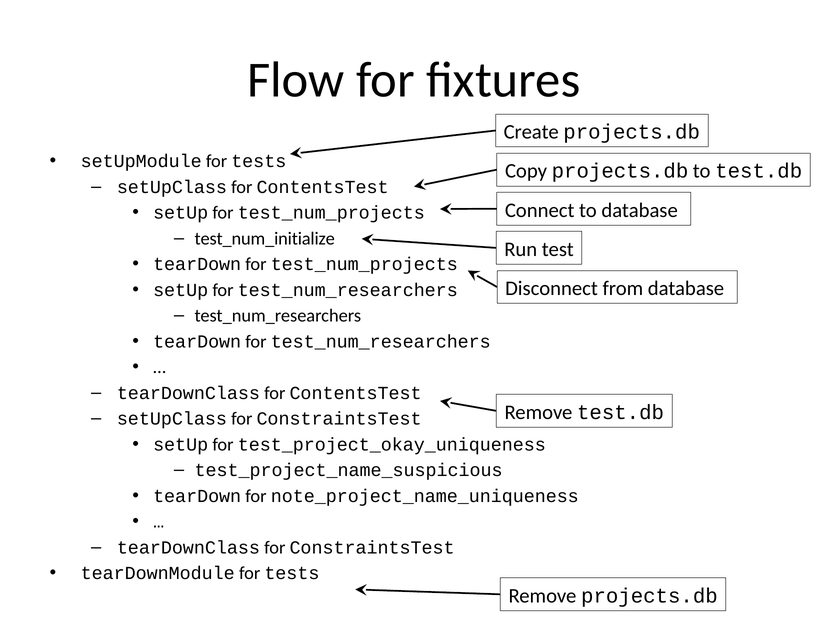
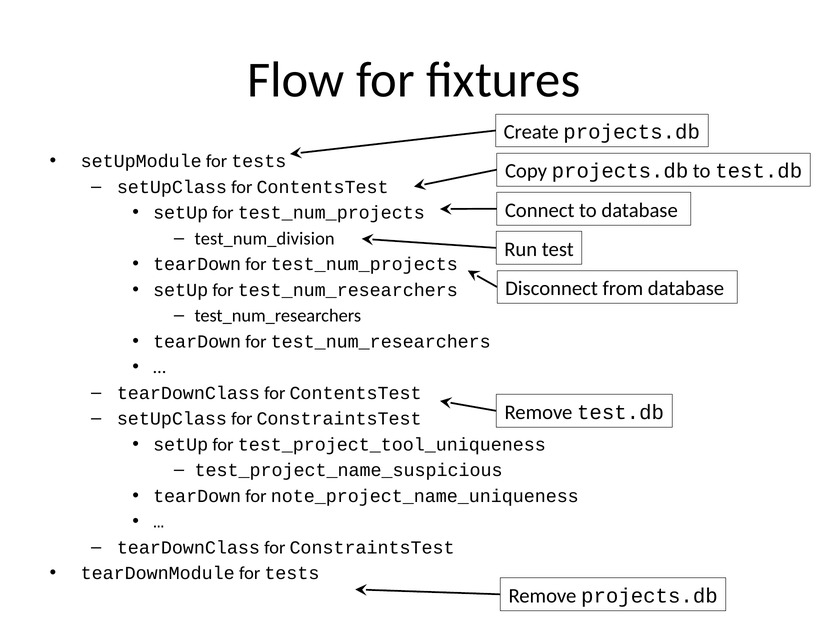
test_num_initialize: test_num_initialize -> test_num_division (265, 239)
test_project_okay_uniqueness: test_project_okay_uniqueness -> test_project_tool_uniqueness (392, 445)
